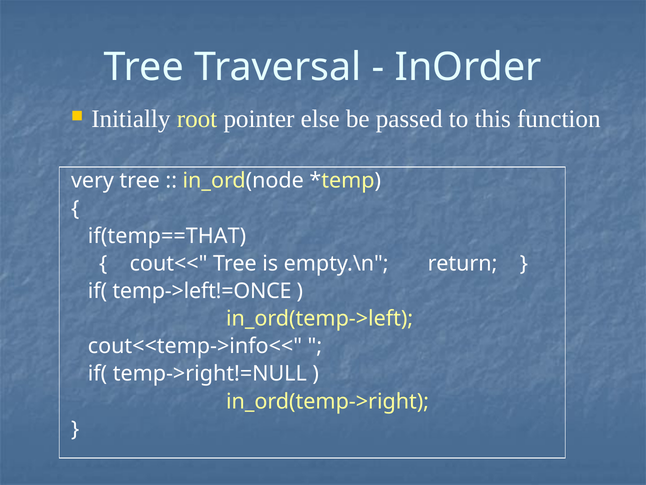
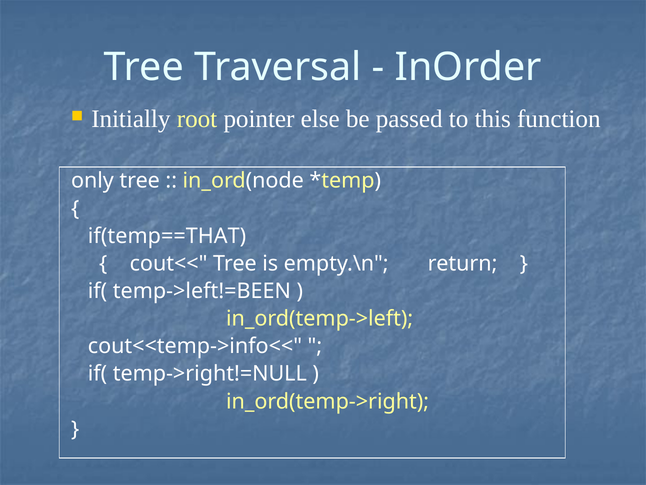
very: very -> only (92, 181)
temp->left!=ONCE: temp->left!=ONCE -> temp->left!=BEEN (202, 291)
